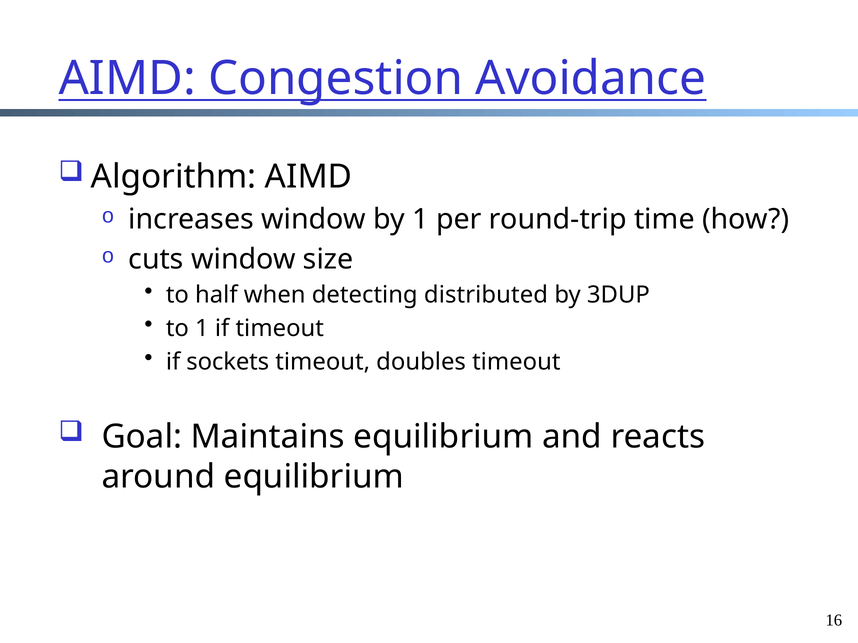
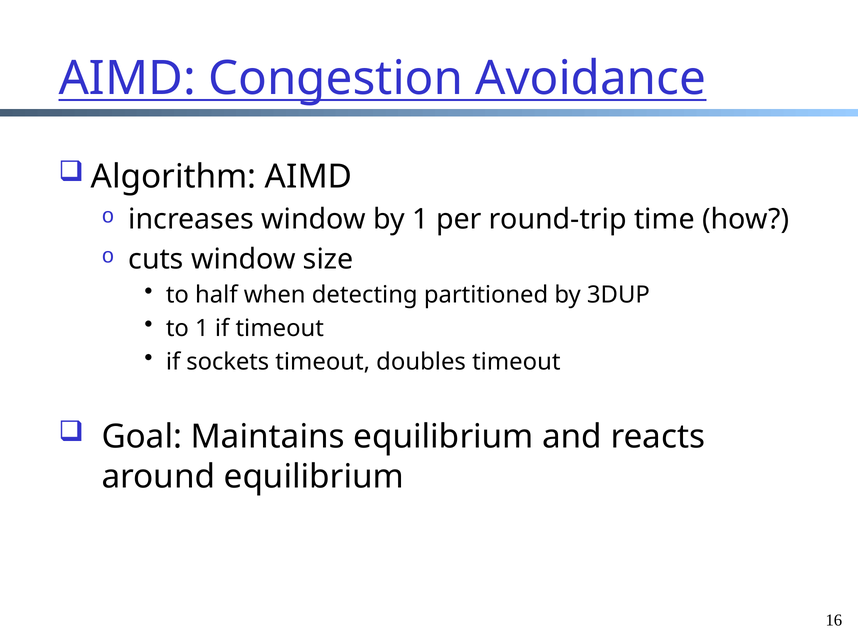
distributed: distributed -> partitioned (486, 295)
